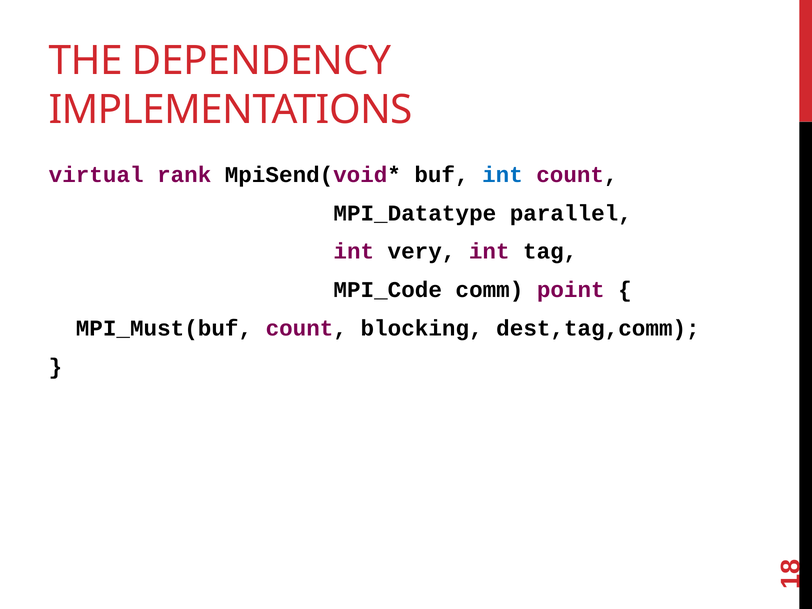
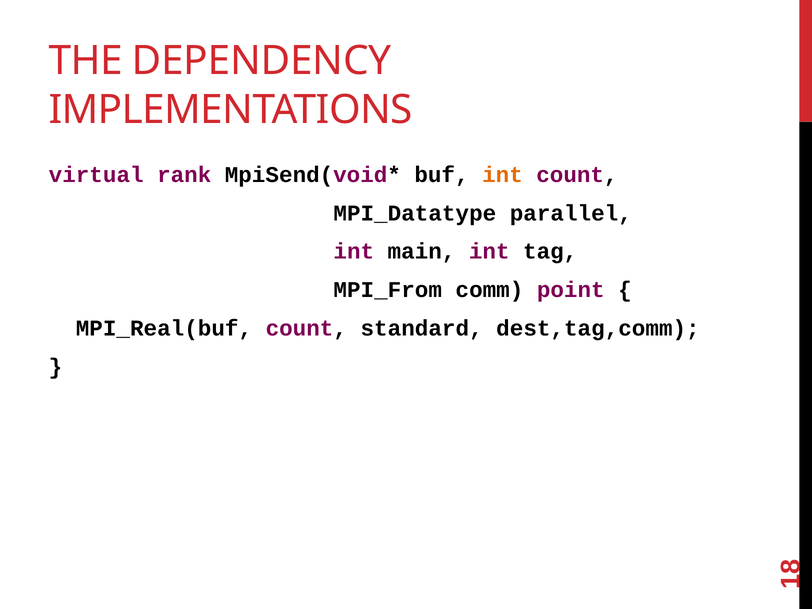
int colour: blue -> orange (502, 175)
very: very -> main (422, 252)
MPI_Code: MPI_Code -> MPI_From (388, 290)
MPI_Must(buf: MPI_Must(buf -> MPI_Real(buf (164, 328)
blocking: blocking -> standard (422, 328)
